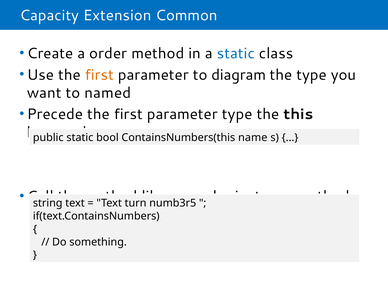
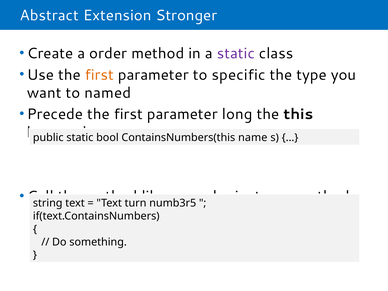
Capacity: Capacity -> Abstract (49, 15)
Common: Common -> Stronger (186, 15)
static colour: blue -> purple (236, 53)
diagram: diagram -> specific (239, 75)
parameter type: type -> long (237, 114)
